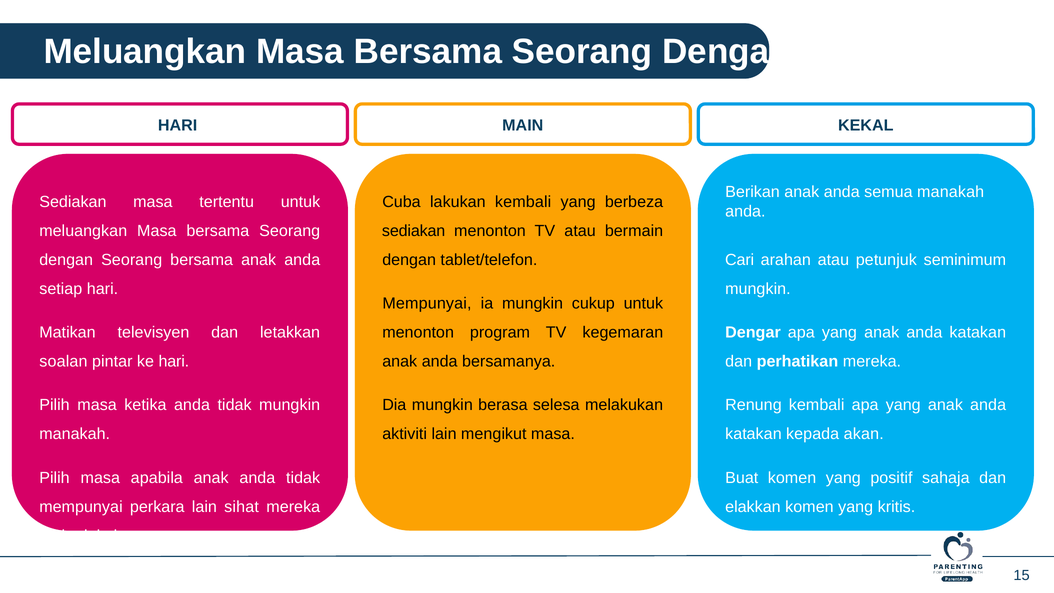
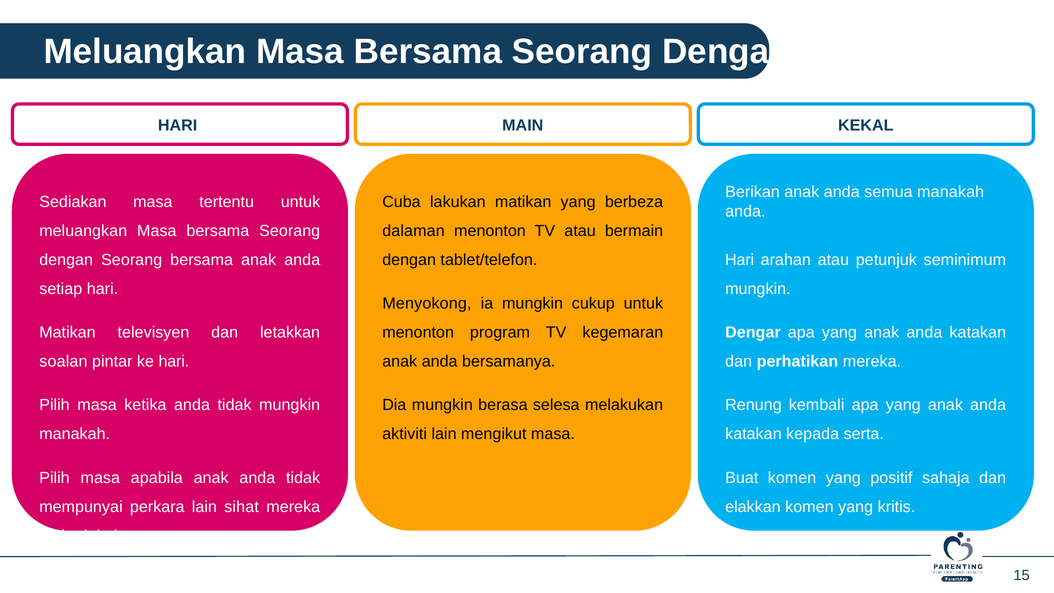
lakukan kembali: kembali -> matikan (523, 202)
sediakan: sediakan -> dalaman (414, 231)
Cari: Cari -> Hari (740, 260)
Mempunyai: Mempunyai -> Menyokong (427, 303)
akan: akan -> serta (864, 434)
